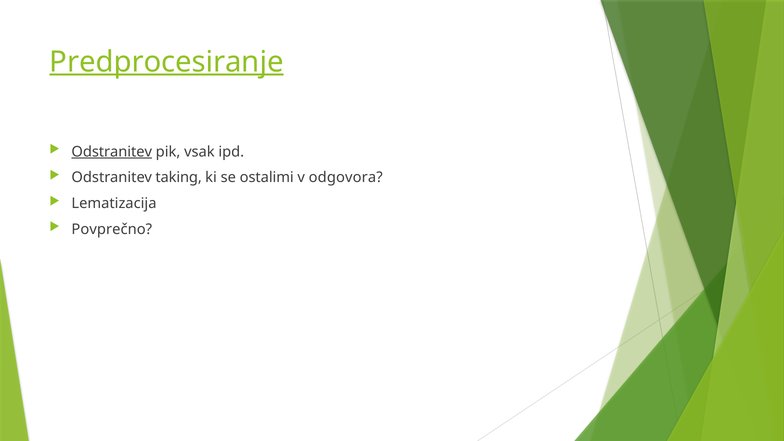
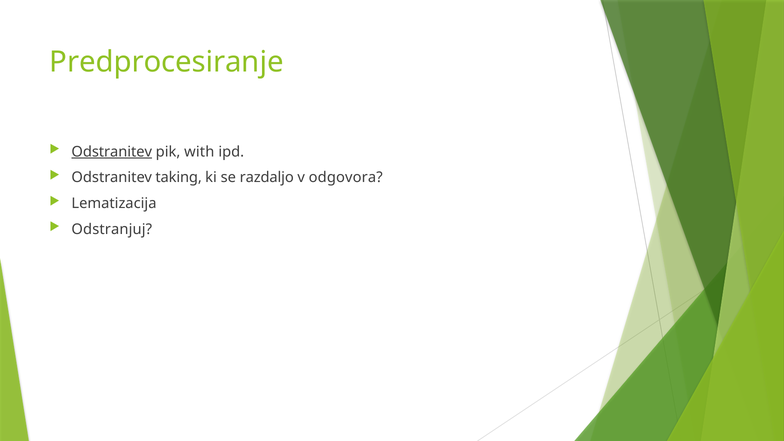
Predprocesiranje underline: present -> none (167, 62)
vsak: vsak -> with (199, 152)
ostalimi: ostalimi -> razdaljo (267, 178)
Povprečno: Povprečno -> Odstranjuj (112, 229)
